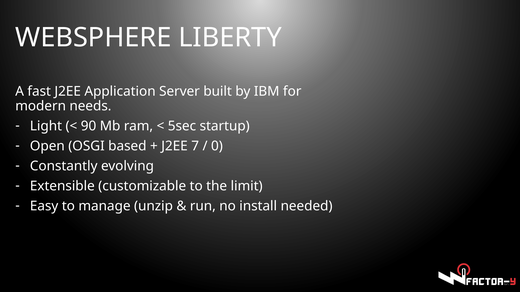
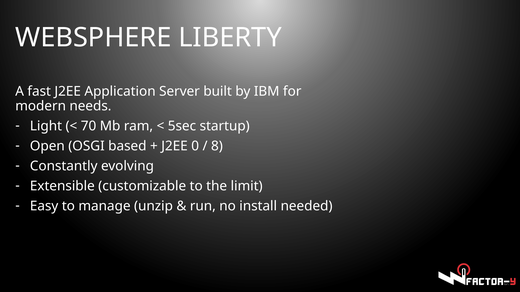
90: 90 -> 70 (89, 126)
7: 7 -> 0 (195, 146)
0: 0 -> 8 (217, 146)
